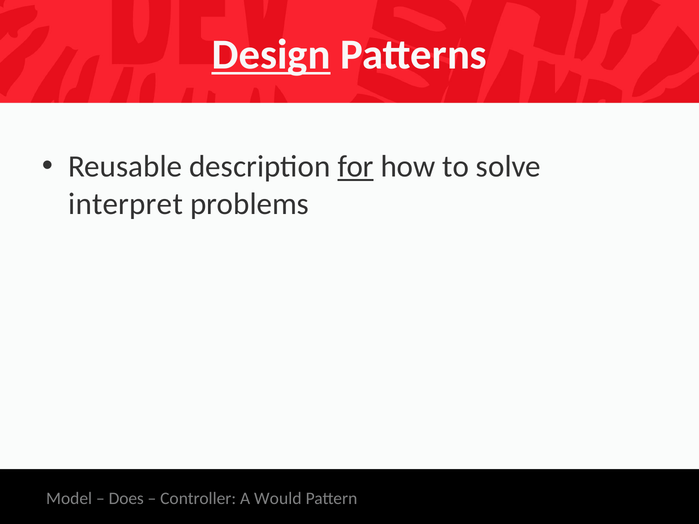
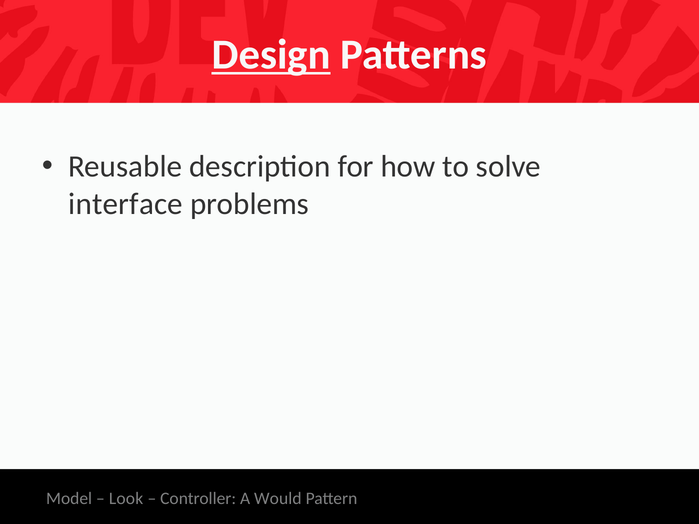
for underline: present -> none (356, 167)
interpret: interpret -> interface (126, 204)
Does: Does -> Look (126, 499)
